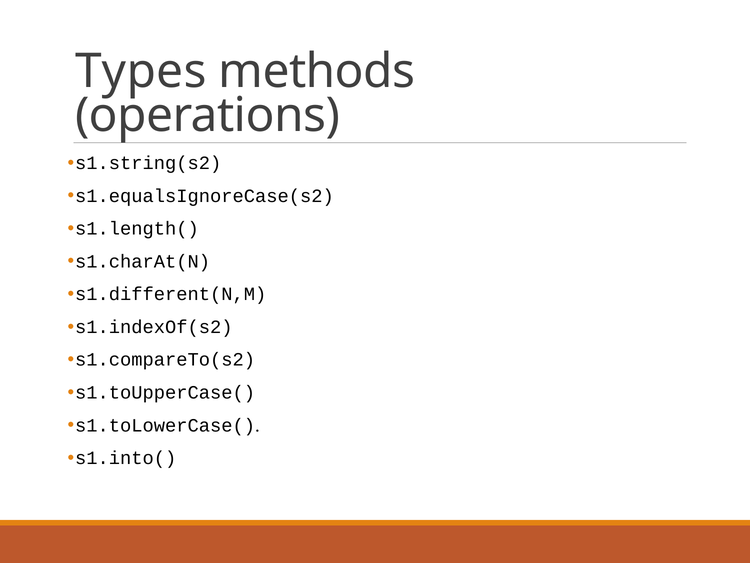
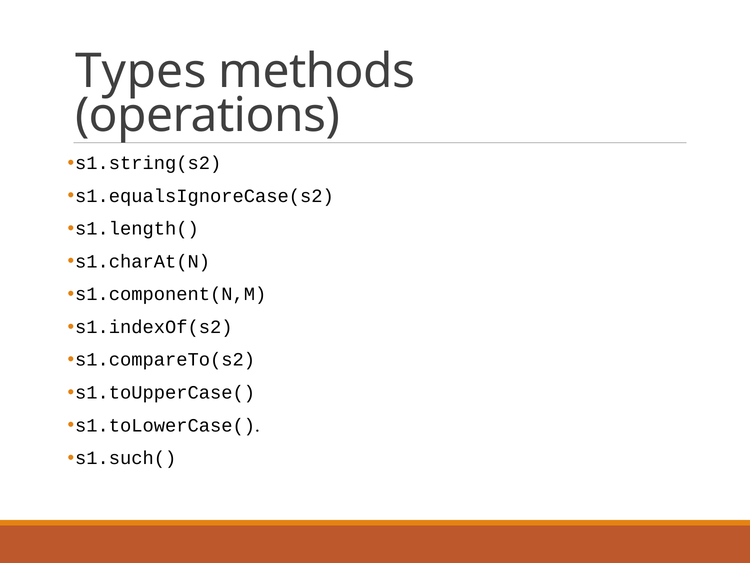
s1.different(N,M: s1.different(N,M -> s1.component(N,M (171, 294)
s1.into(: s1.into( -> s1.such( (126, 458)
